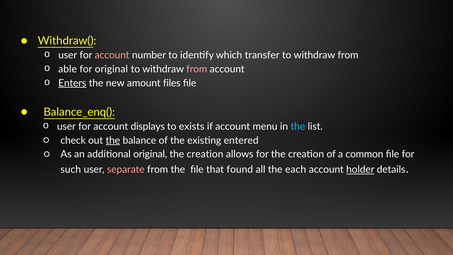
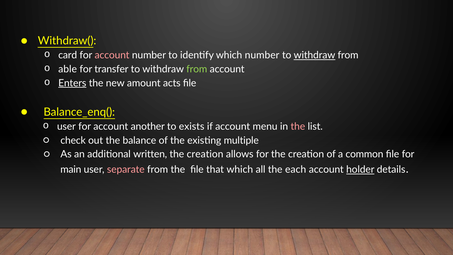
user: user -> card (68, 55)
which transfer: transfer -> number (262, 55)
withdraw underline: none -> present (315, 55)
for original: original -> transfer (111, 69)
from colour: pink -> light green (197, 69)
files: files -> acts (172, 83)
displays: displays -> another (148, 126)
the colour: light blue -> pink (298, 126)
the underline: present -> none (113, 140)
entered: entered -> multiple (241, 140)
additional original: original -> written (150, 154)
such: such -> main (71, 170)
that found: found -> which (240, 170)
